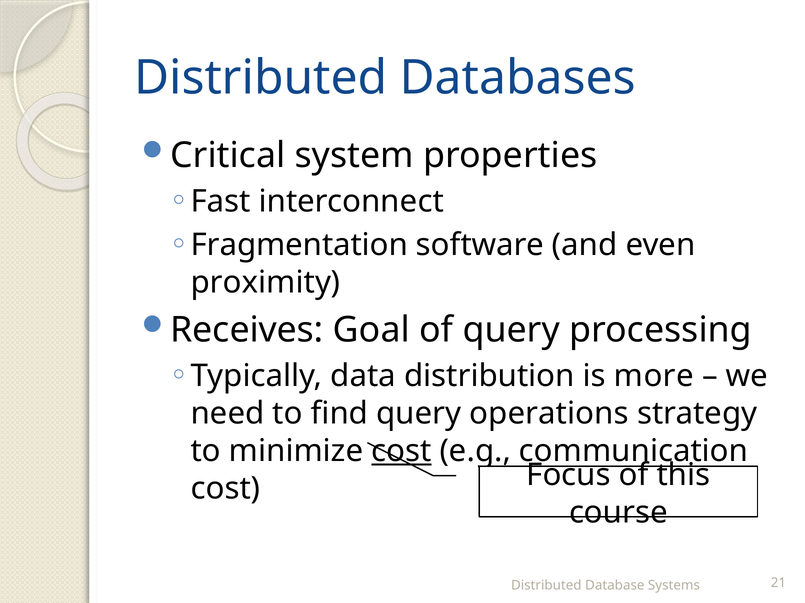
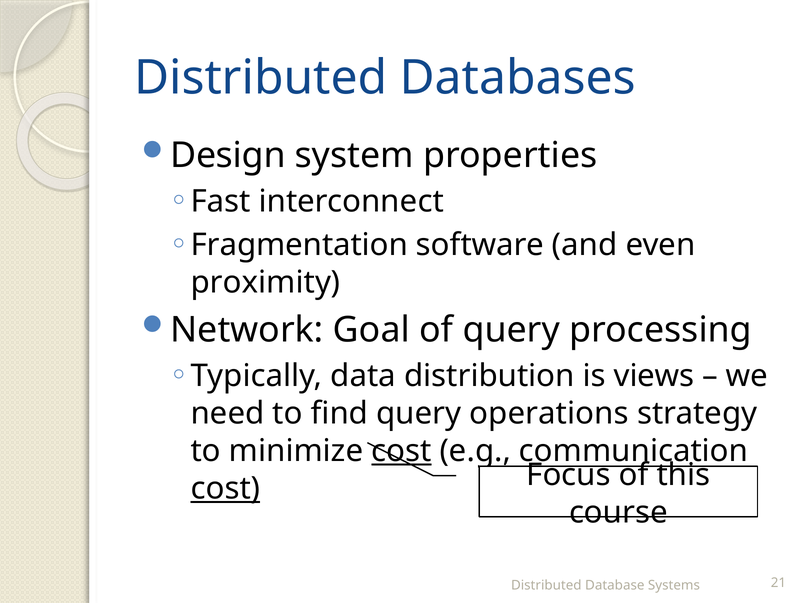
Critical: Critical -> Design (228, 155)
Receives: Receives -> Network (247, 330)
more: more -> views (654, 376)
cost underline: none -> present (225, 489)
